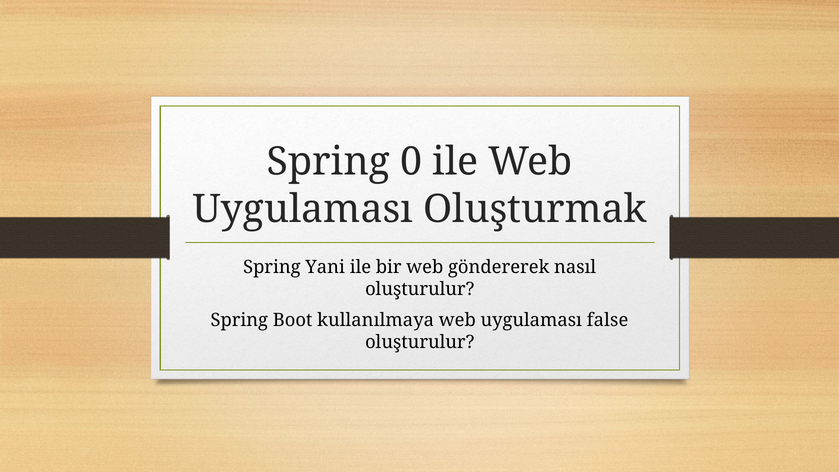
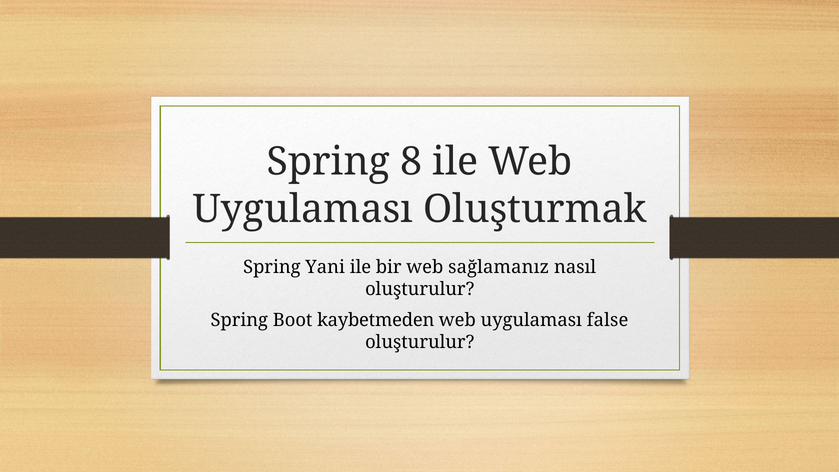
0: 0 -> 8 (411, 162)
göndererek: göndererek -> sağlamanız (499, 267)
kullanılmaya: kullanılmaya -> kaybetmeden (376, 320)
